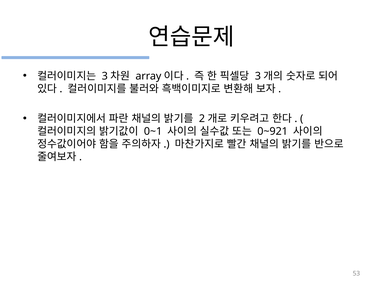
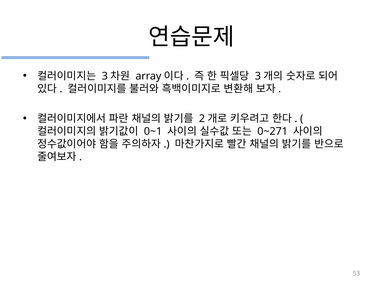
0~921: 0~921 -> 0~271 (273, 131)
